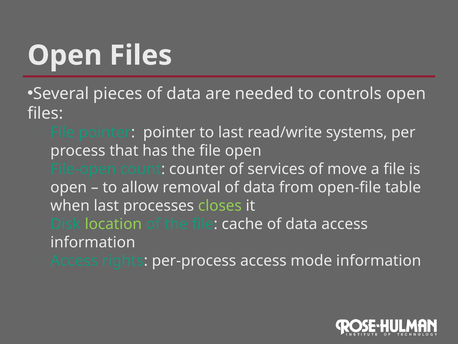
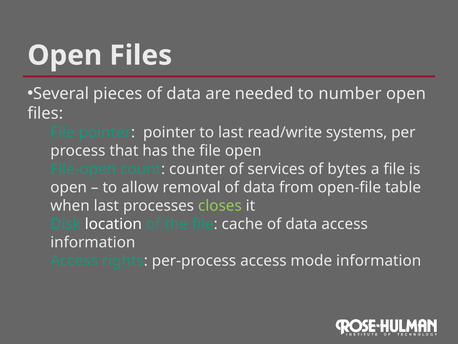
controls: controls -> number (350, 93)
move: move -> bytes (347, 169)
location colour: light green -> white (113, 224)
